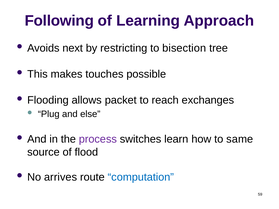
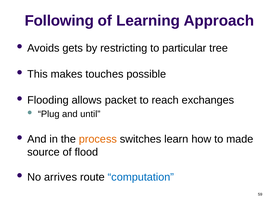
next: next -> gets (73, 48)
bisection: bisection -> particular (184, 48)
else: else -> until (90, 114)
process colour: purple -> orange (98, 139)
same: same -> made (240, 139)
